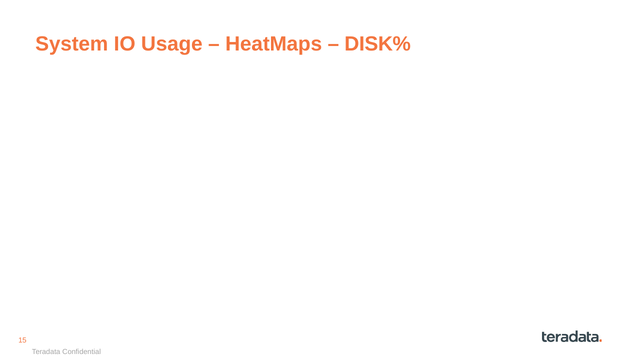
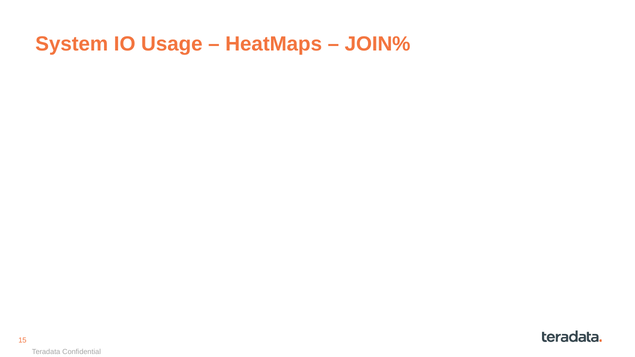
DISK%: DISK% -> JOIN% (378, 44)
